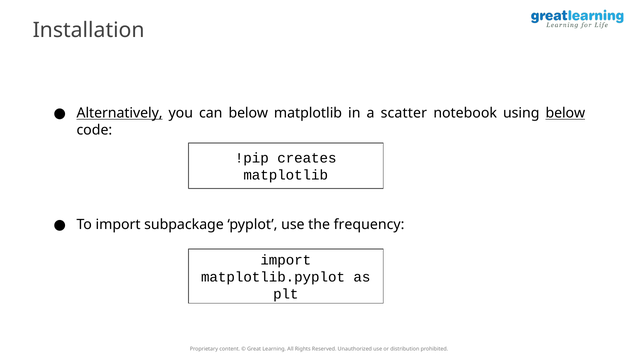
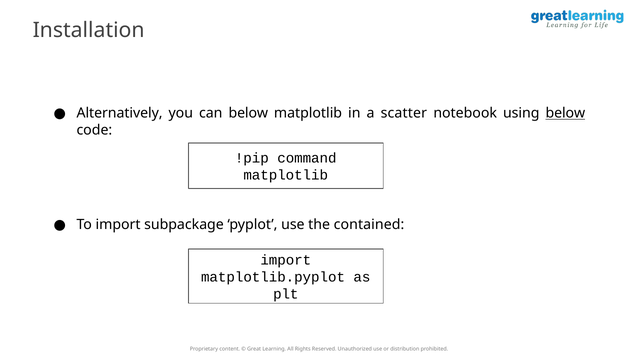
Alternatively underline: present -> none (120, 113)
creates: creates -> command (307, 158)
frequency: frequency -> contained (369, 225)
